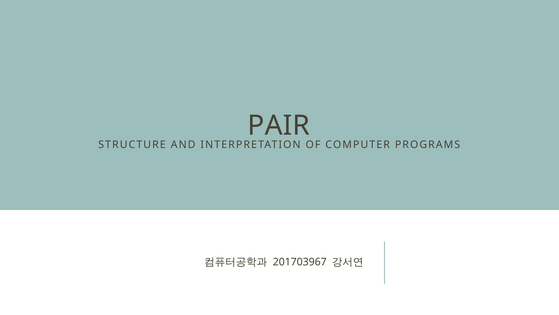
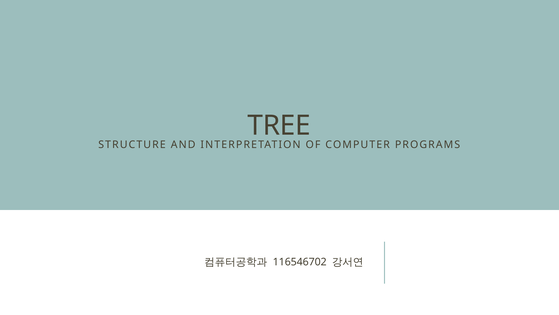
PAIR: PAIR -> TREE (279, 125)
201703967: 201703967 -> 116546702 (300, 262)
